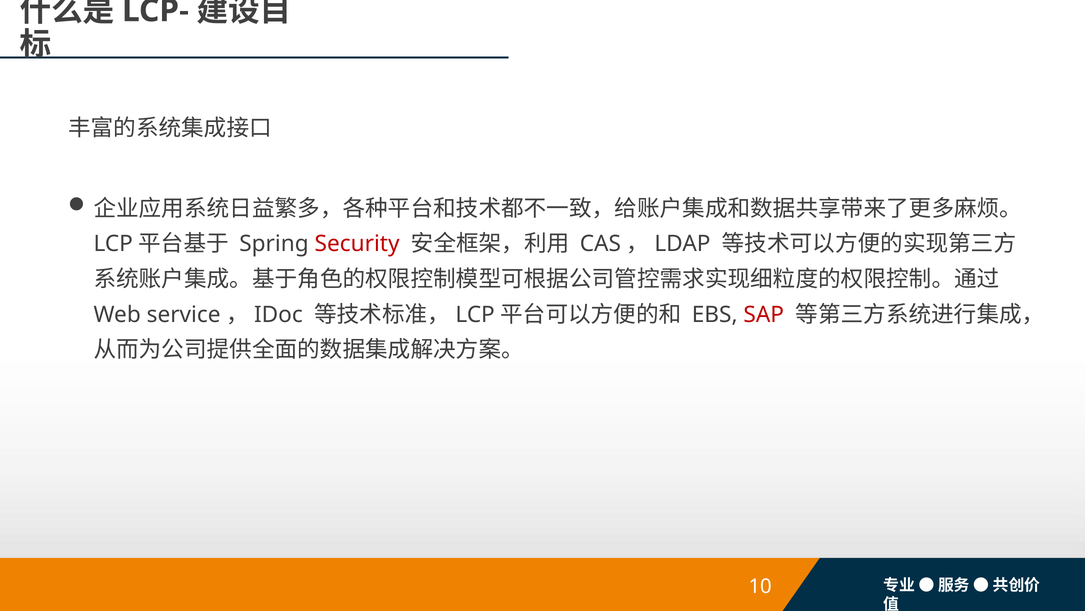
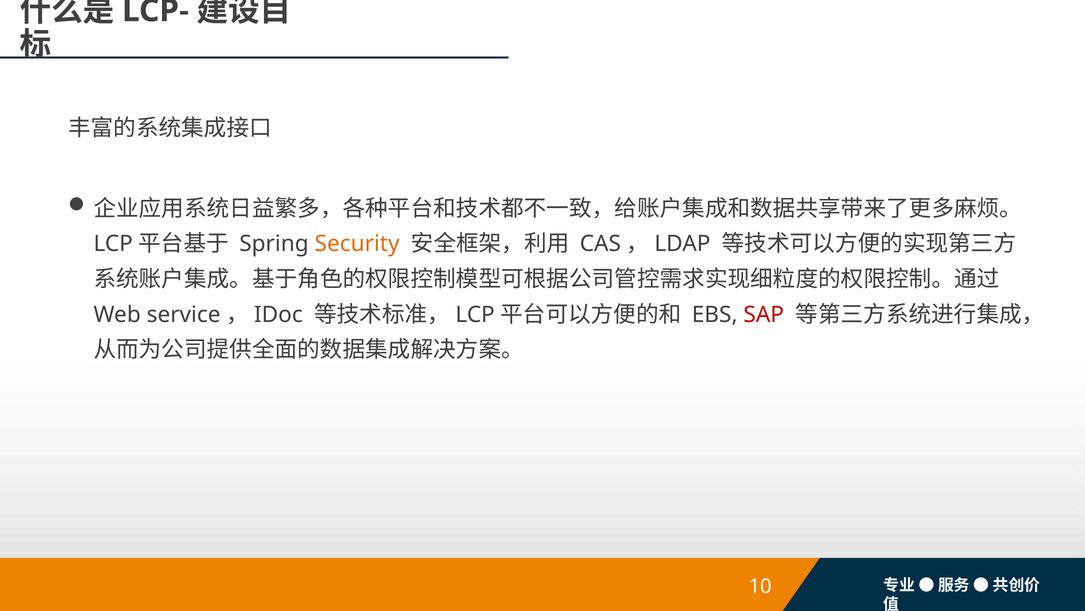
Security colour: red -> orange (357, 244)
